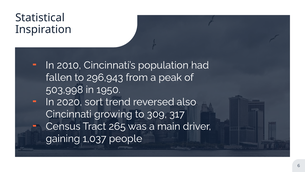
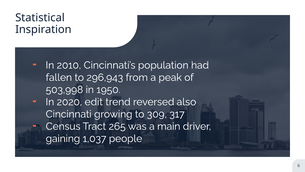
sort: sort -> edit (94, 102)
